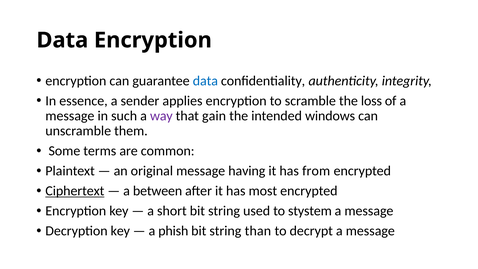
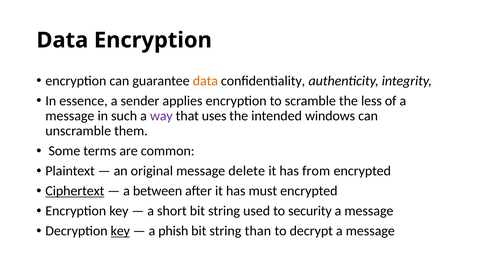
data colour: blue -> orange (205, 81)
loss: loss -> less (371, 101)
gain: gain -> uses (214, 116)
having: having -> delete (247, 171)
most: most -> must (263, 191)
stystem: stystem -> security (310, 211)
key underline: none -> present (120, 231)
